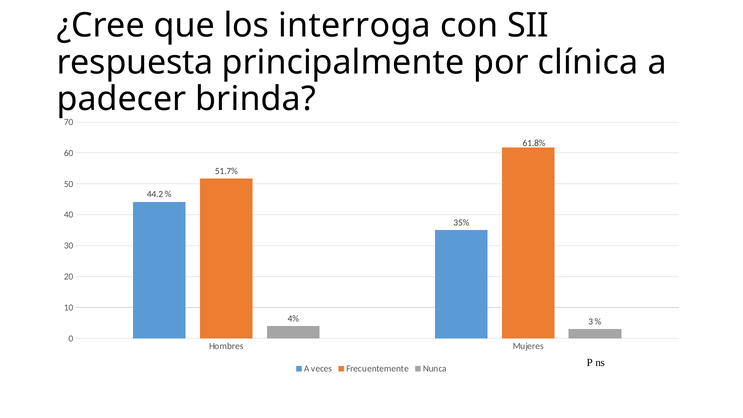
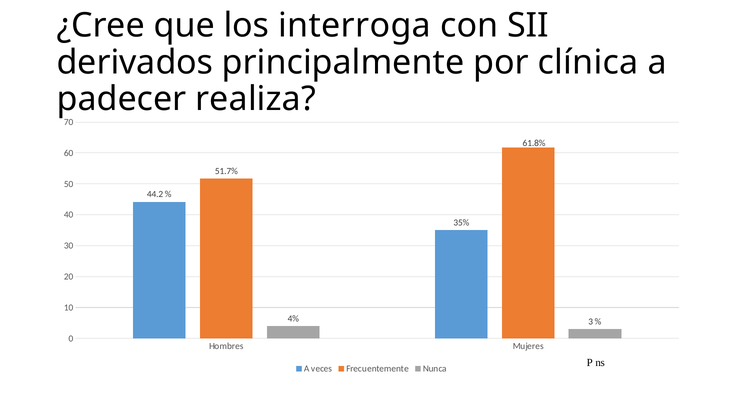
respuesta: respuesta -> derivados (135, 62)
brinda: brinda -> realiza (256, 99)
